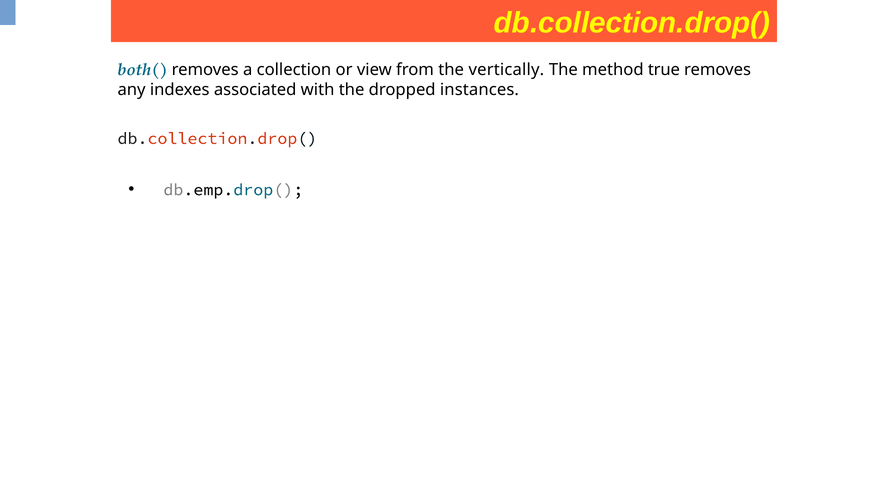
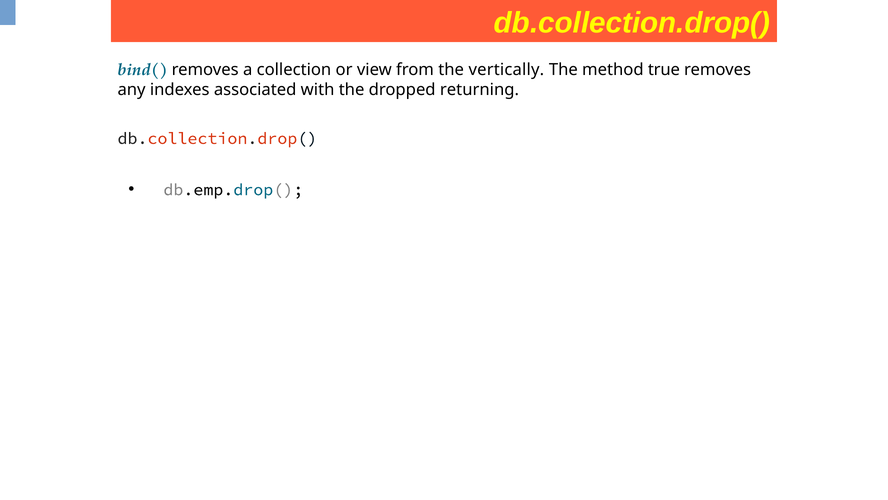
both(: both( -> bind( (143, 70)
instances: instances -> returning (479, 90)
